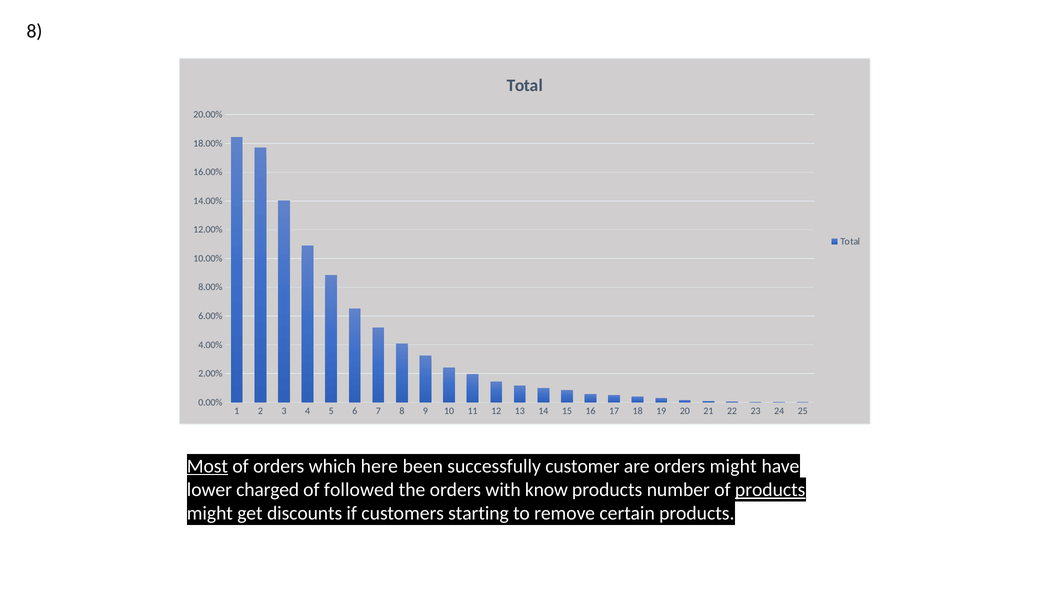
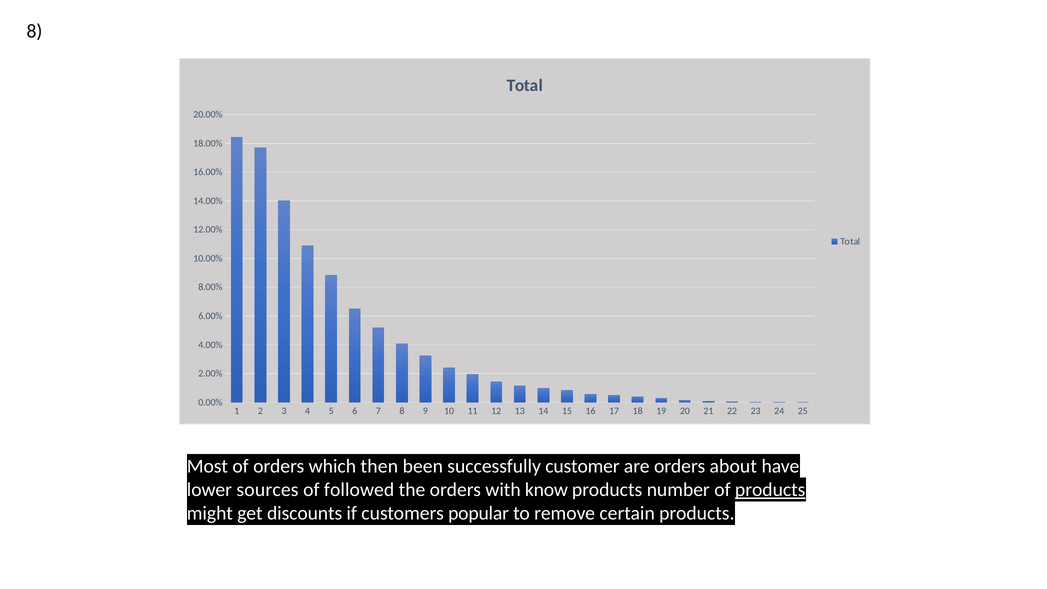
Most underline: present -> none (207, 466)
here: here -> then (379, 466)
orders might: might -> about (733, 466)
charged: charged -> sources (268, 490)
starting: starting -> popular (479, 513)
